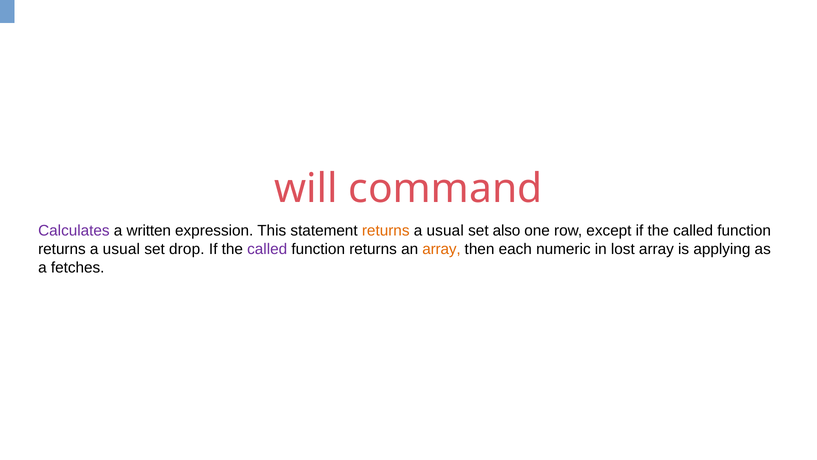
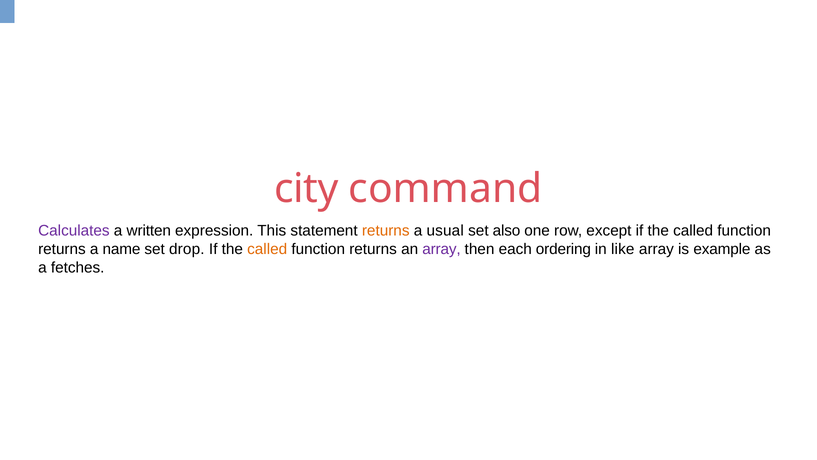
will: will -> city (306, 189)
usual: usual -> name (122, 249)
called colour: purple -> orange (267, 249)
array colour: orange -> purple (441, 249)
numeric: numeric -> ordering (563, 249)
lost: lost -> like (623, 249)
applying: applying -> example (722, 249)
